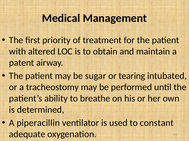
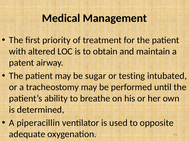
tearing: tearing -> testing (132, 76)
constant: constant -> opposite (157, 124)
